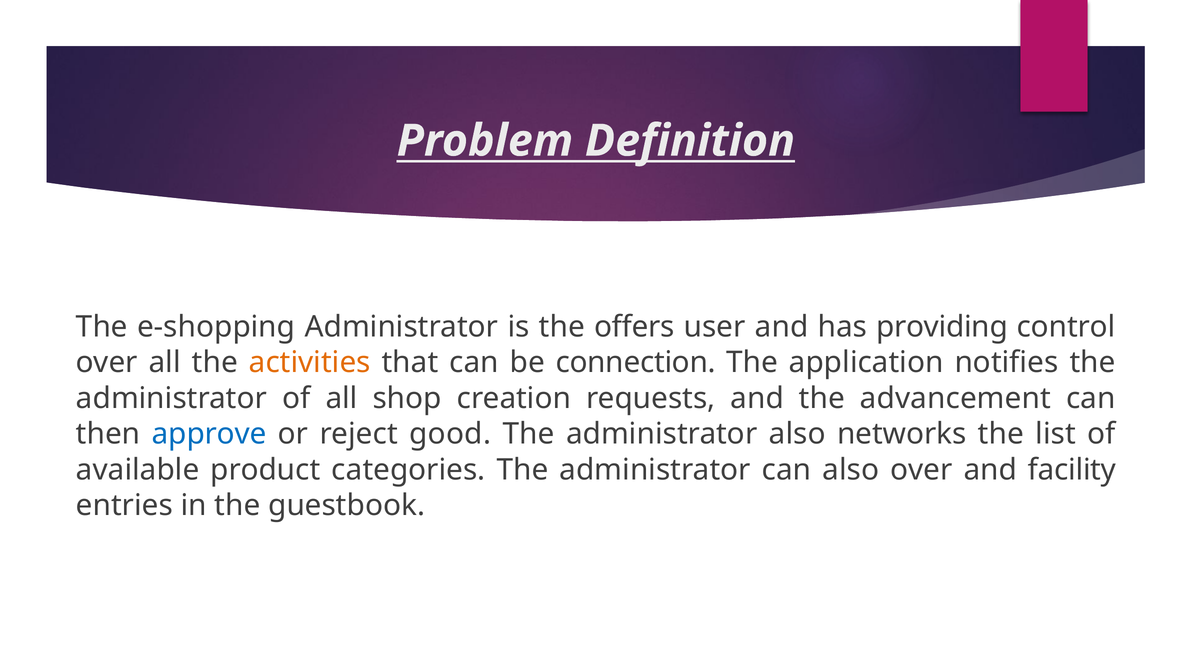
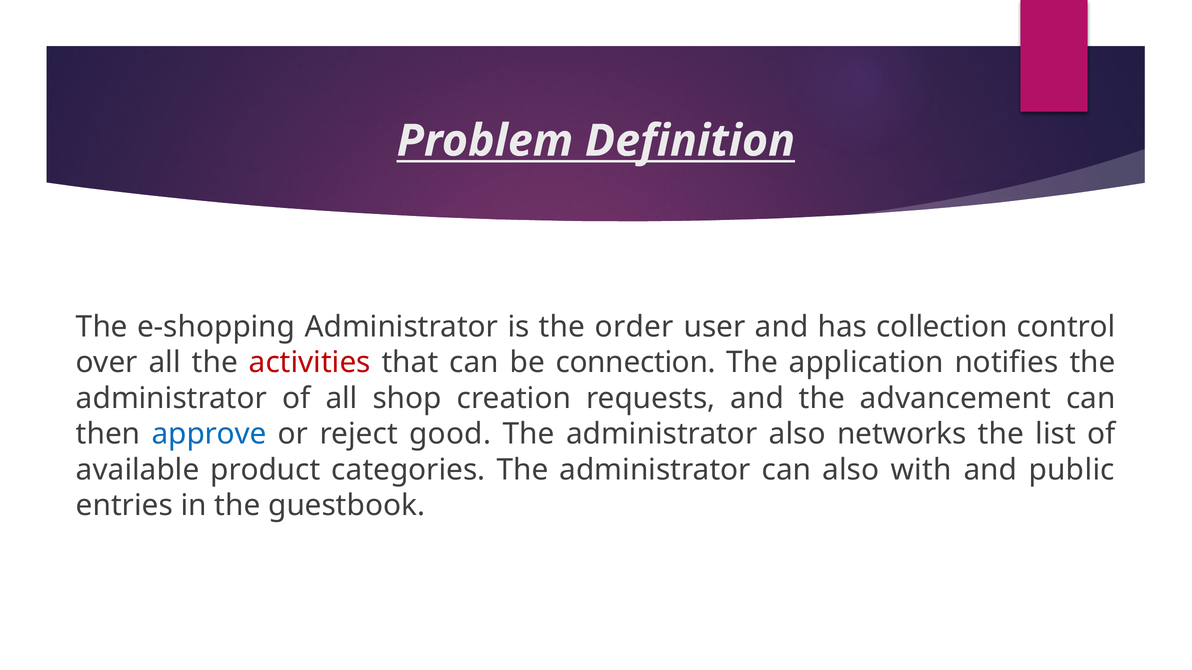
offers: offers -> order (634, 327)
providing: providing -> collection (942, 327)
activities colour: orange -> red (310, 363)
also over: over -> with (921, 470)
facility: facility -> public (1072, 470)
